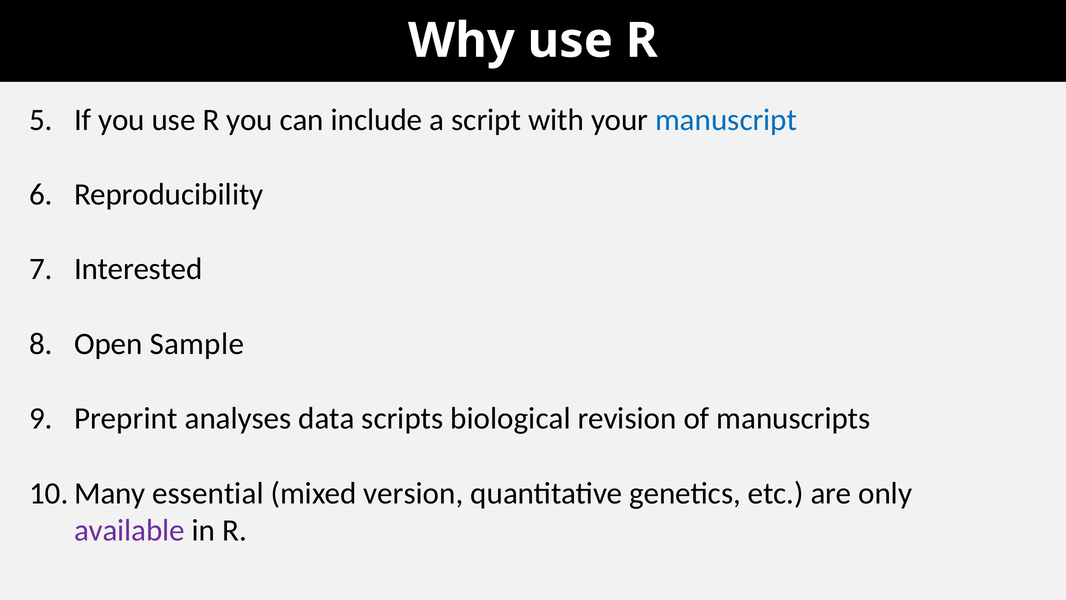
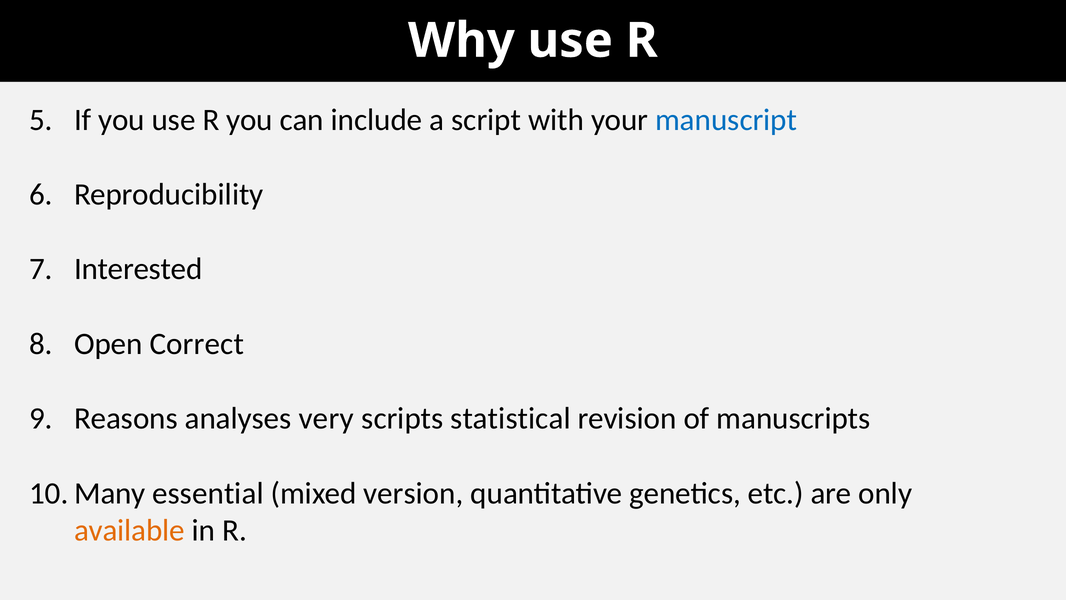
Sample: Sample -> Correct (197, 344)
Preprint: Preprint -> Reasons (126, 418)
data: data -> very (326, 418)
biological: biological -> statistical (511, 418)
available colour: purple -> orange (129, 530)
